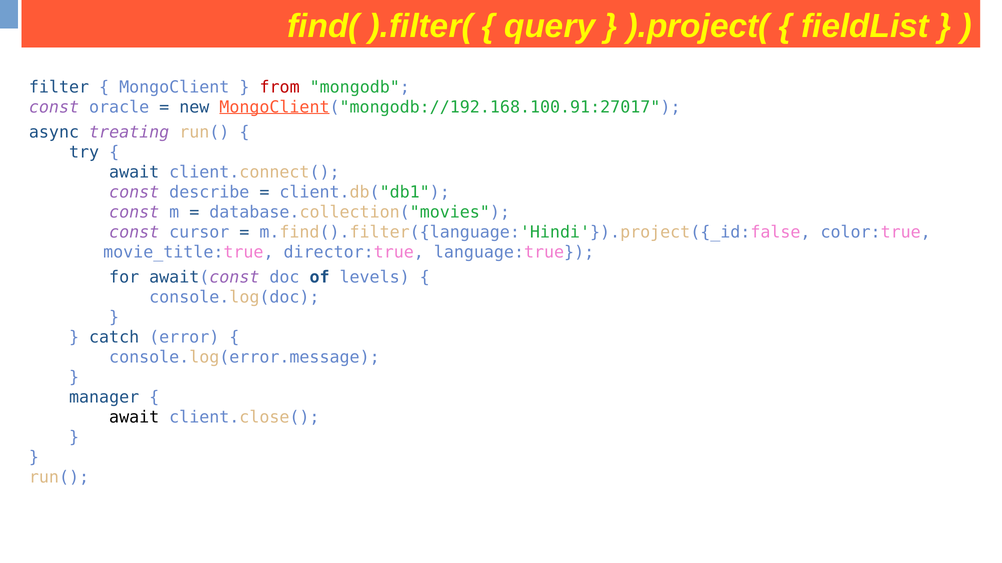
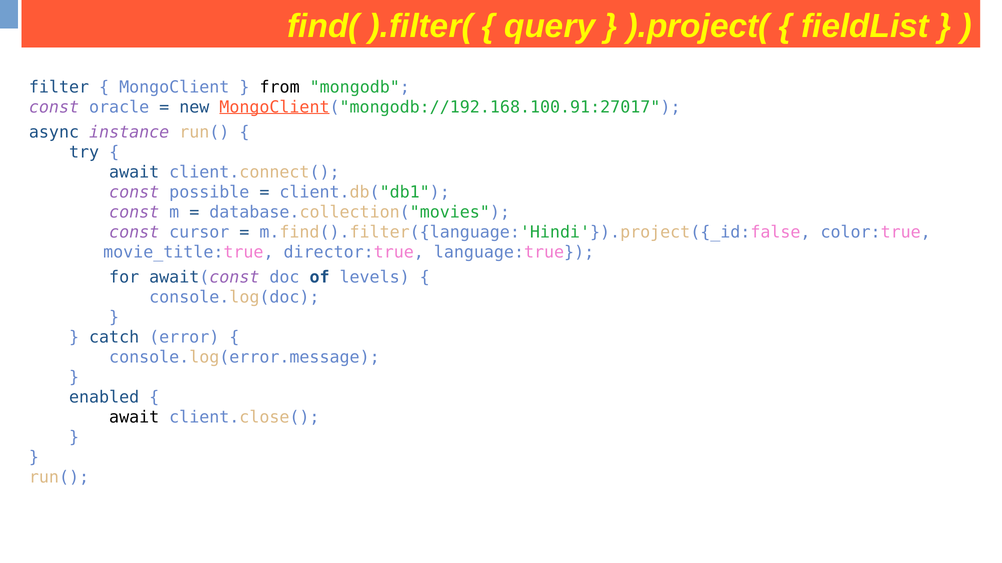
from colour: red -> black (280, 87)
treating: treating -> instance (129, 132)
describe: describe -> possible (209, 192)
manager: manager -> enabled (104, 398)
